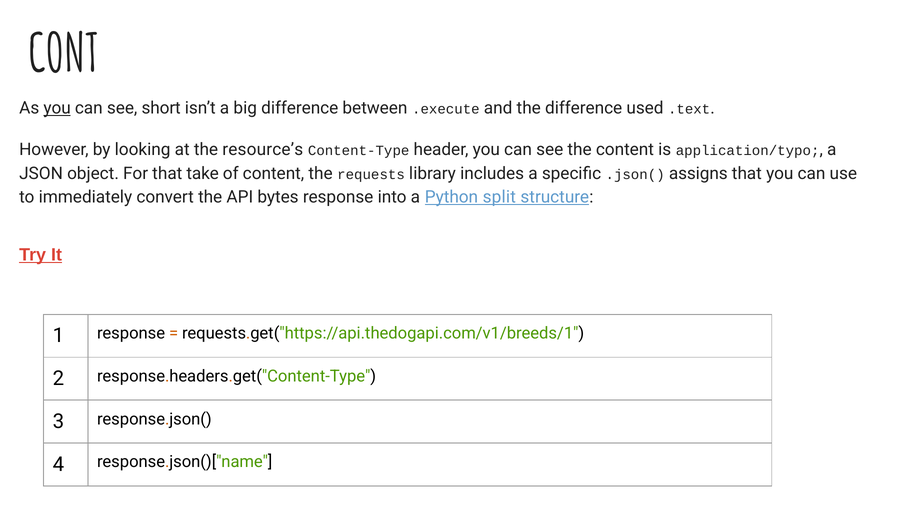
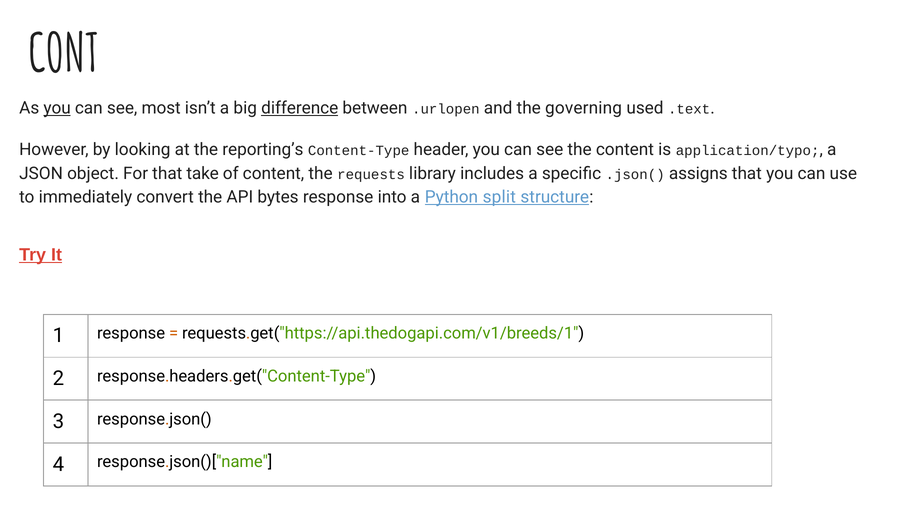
short: short -> most (161, 108)
difference underline: none -> present (300, 108)
.execute: .execute -> .urlopen (446, 109)
the difference: difference -> governing (584, 108)
resource’s: resource’s -> reporting’s (263, 150)
